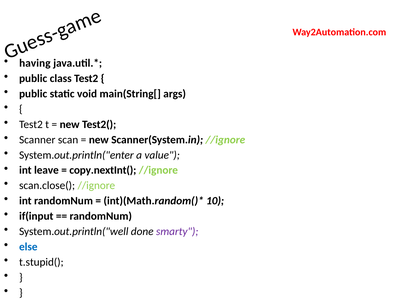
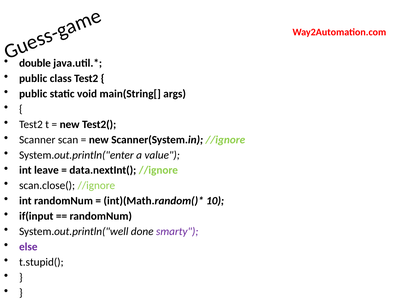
having: having -> double (35, 63)
copy.nextInt(: copy.nextInt( -> data.nextInt( (103, 170)
else colour: blue -> purple (28, 246)
